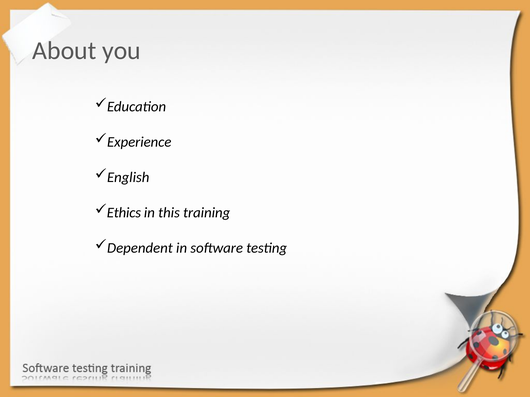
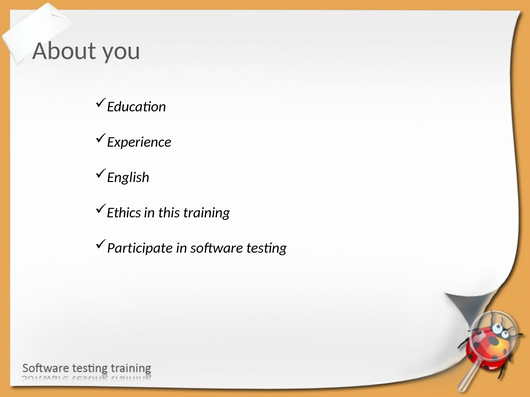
Dependent: Dependent -> Participate (140, 248)
